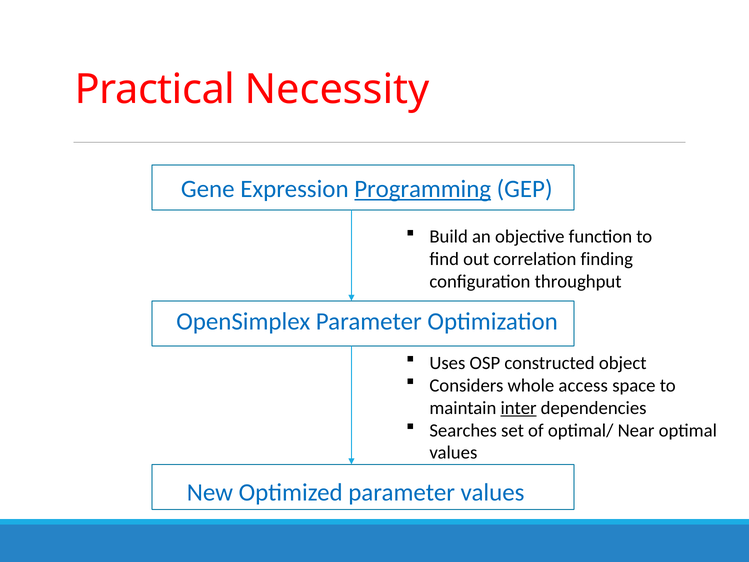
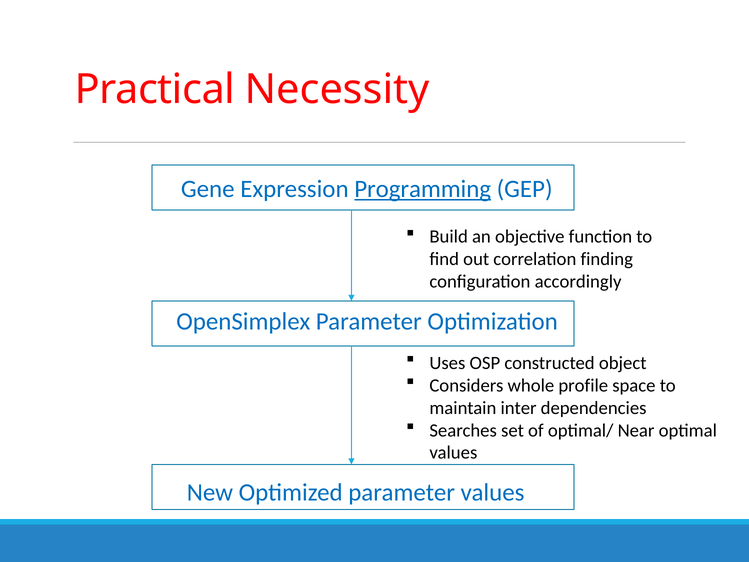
throughput: throughput -> accordingly (578, 281)
access: access -> profile (583, 385)
inter underline: present -> none (519, 408)
